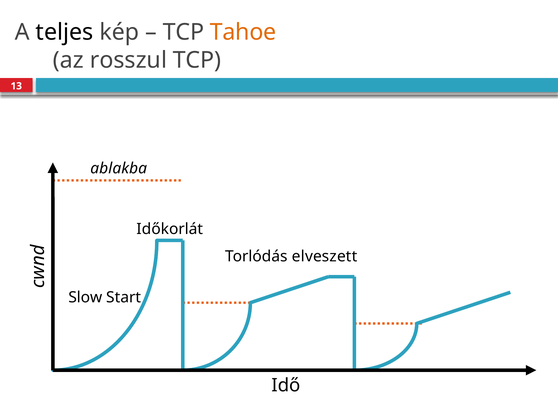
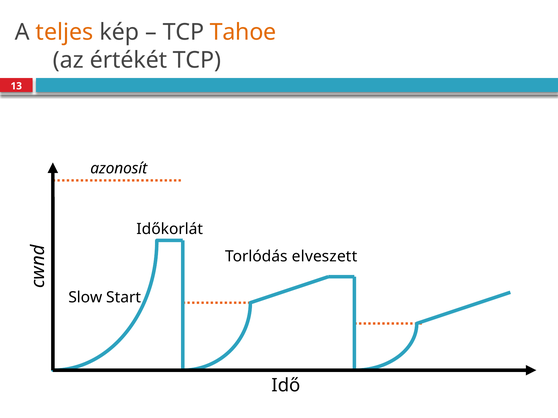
teljes colour: black -> orange (64, 32)
rosszul: rosszul -> értékét (128, 60)
ablakba: ablakba -> azonosít (119, 169)
